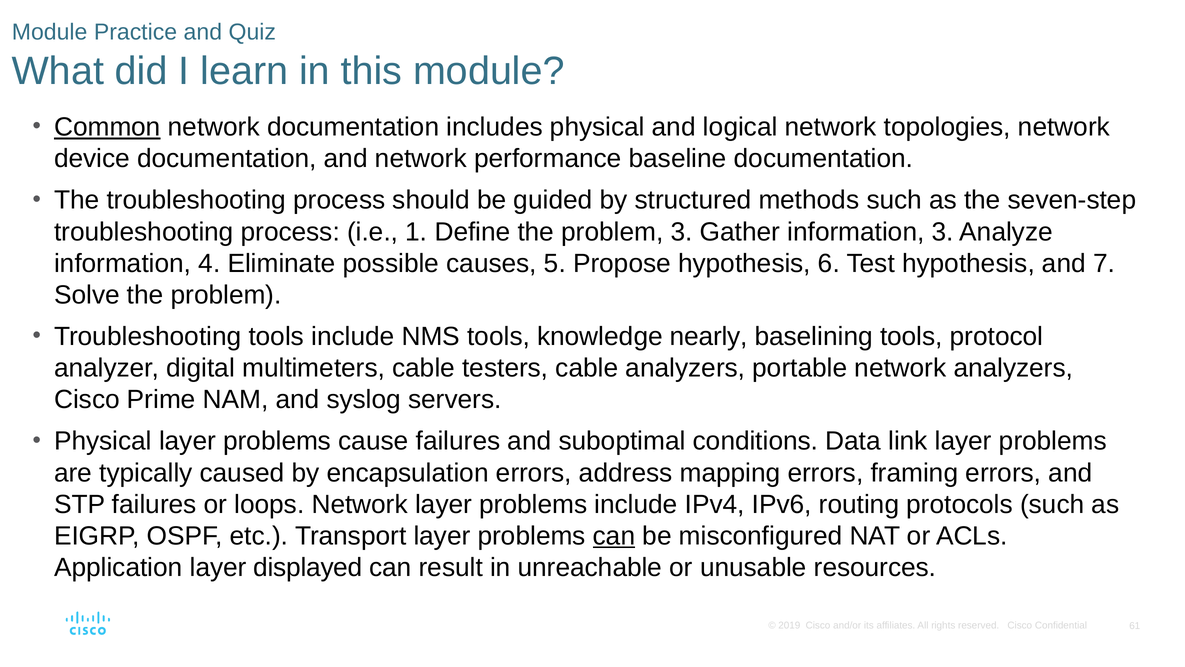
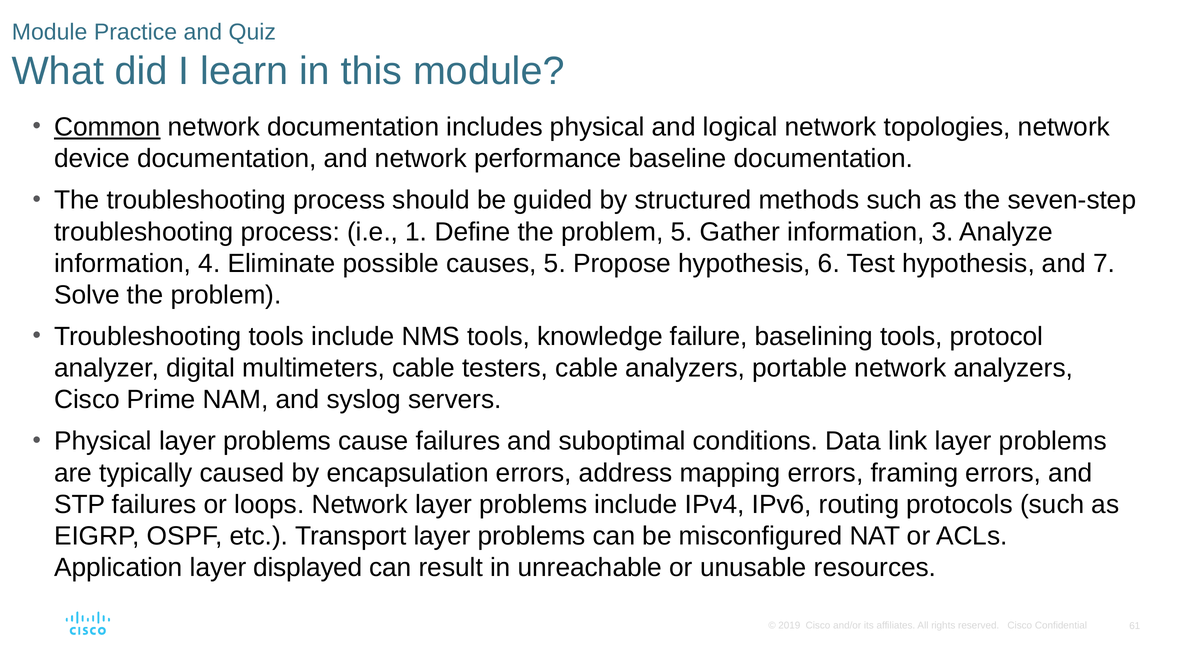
problem 3: 3 -> 5 (682, 232)
nearly: nearly -> failure (709, 336)
can underline: present -> none (614, 536)
